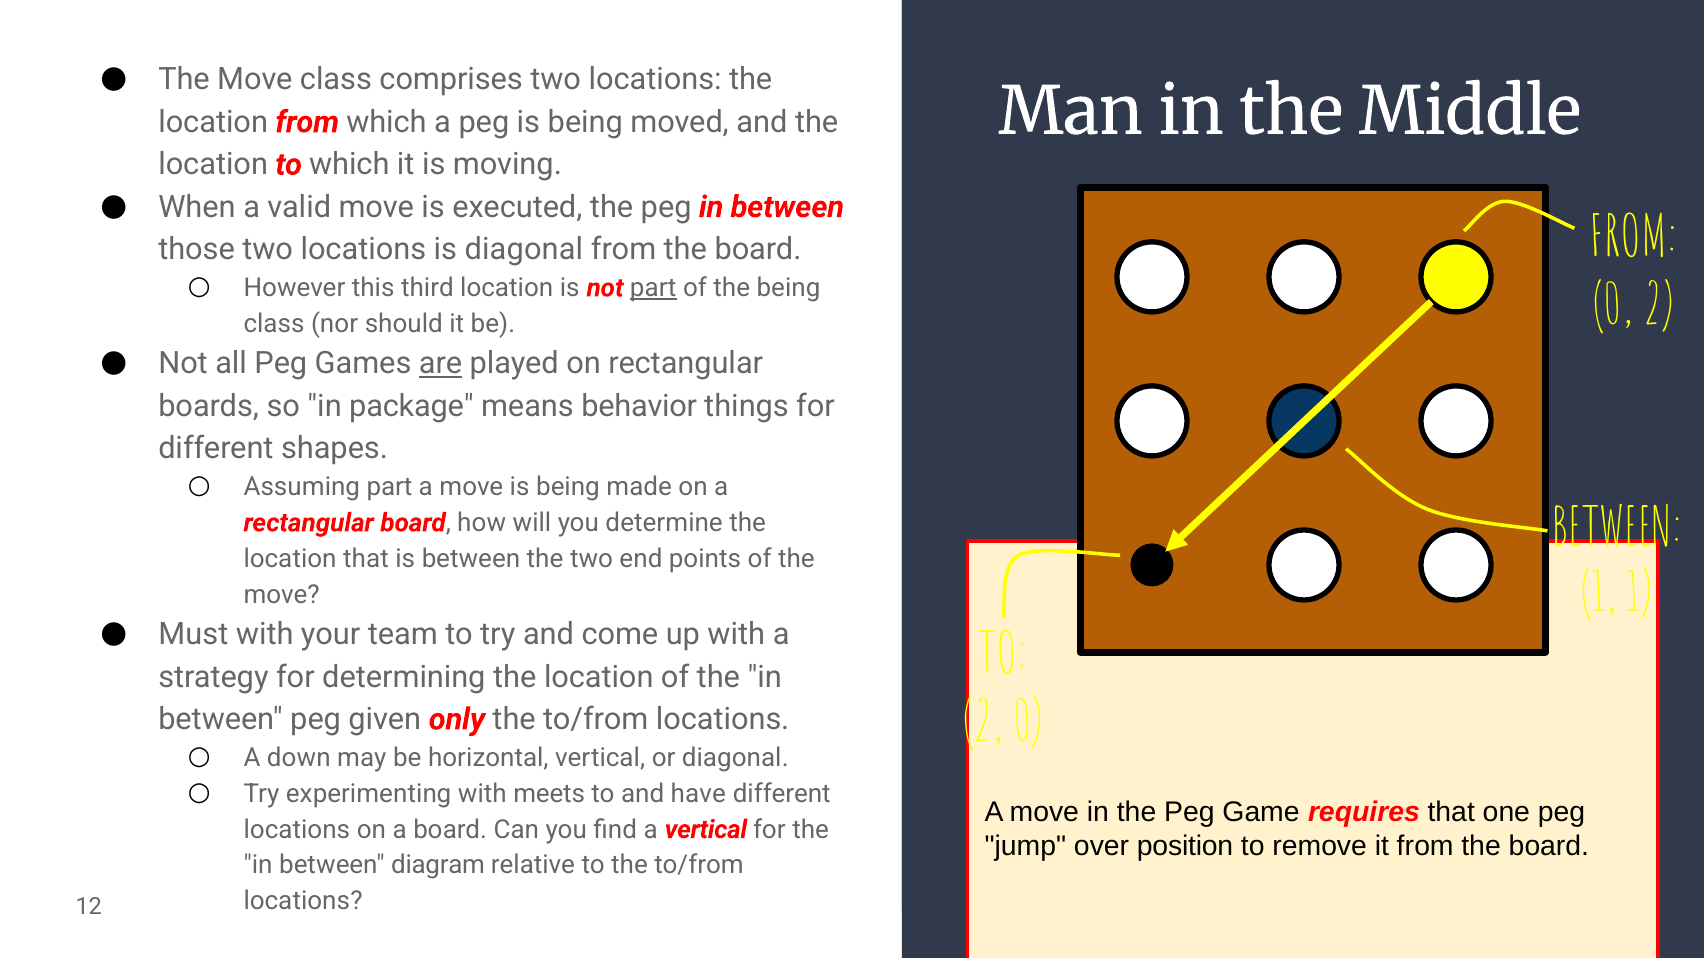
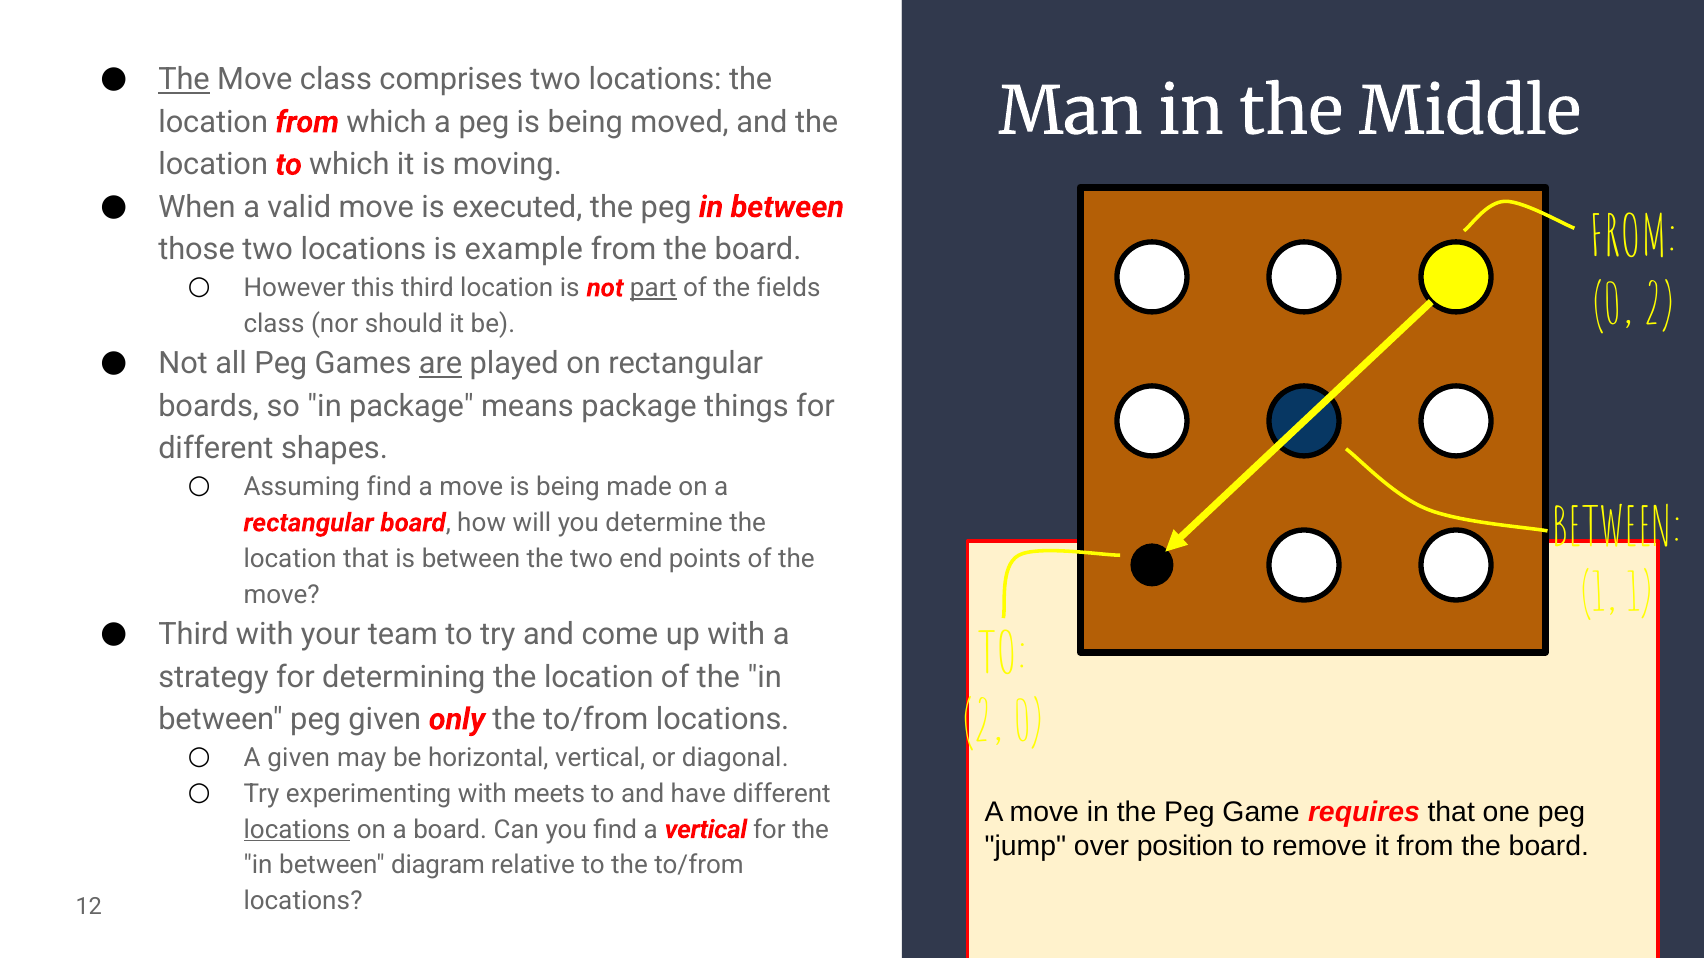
The underline: none -> present (184, 80)
is diagonal: diagonal -> example (524, 250)
the being: being -> fields (789, 288)
means behavior: behavior -> package (639, 406)
Assuming part: part -> find (389, 487)
Must: Must -> Third (194, 635)
A down: down -> given (299, 758)
locations underline: none -> present (297, 830)
